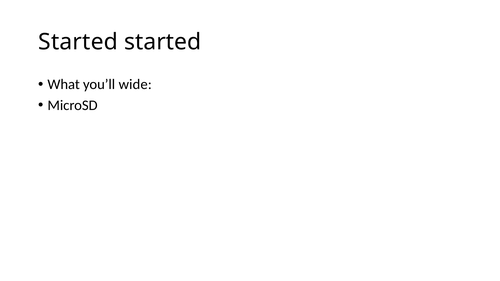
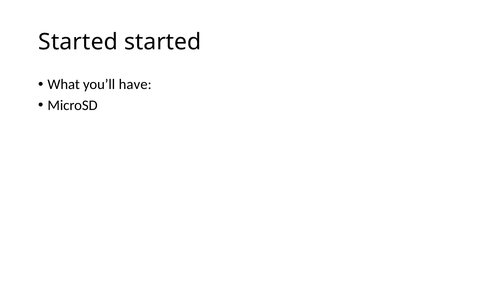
wide: wide -> have (135, 85)
